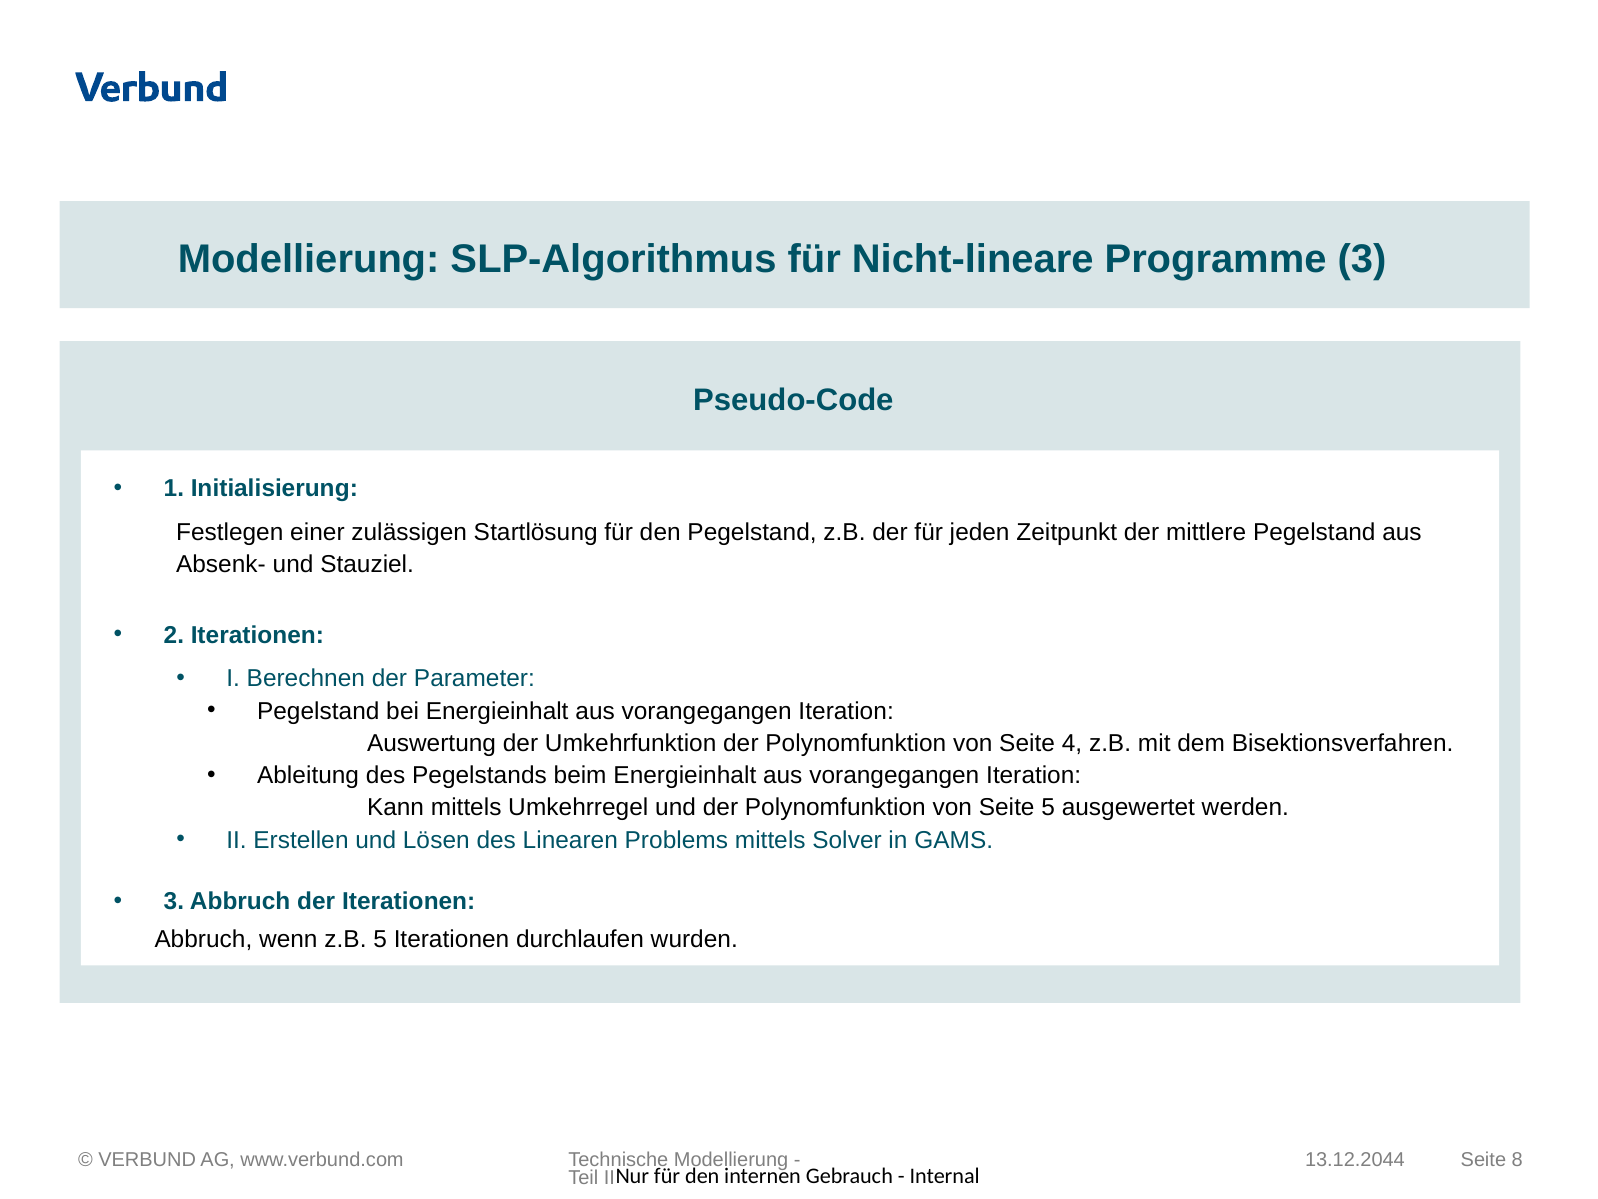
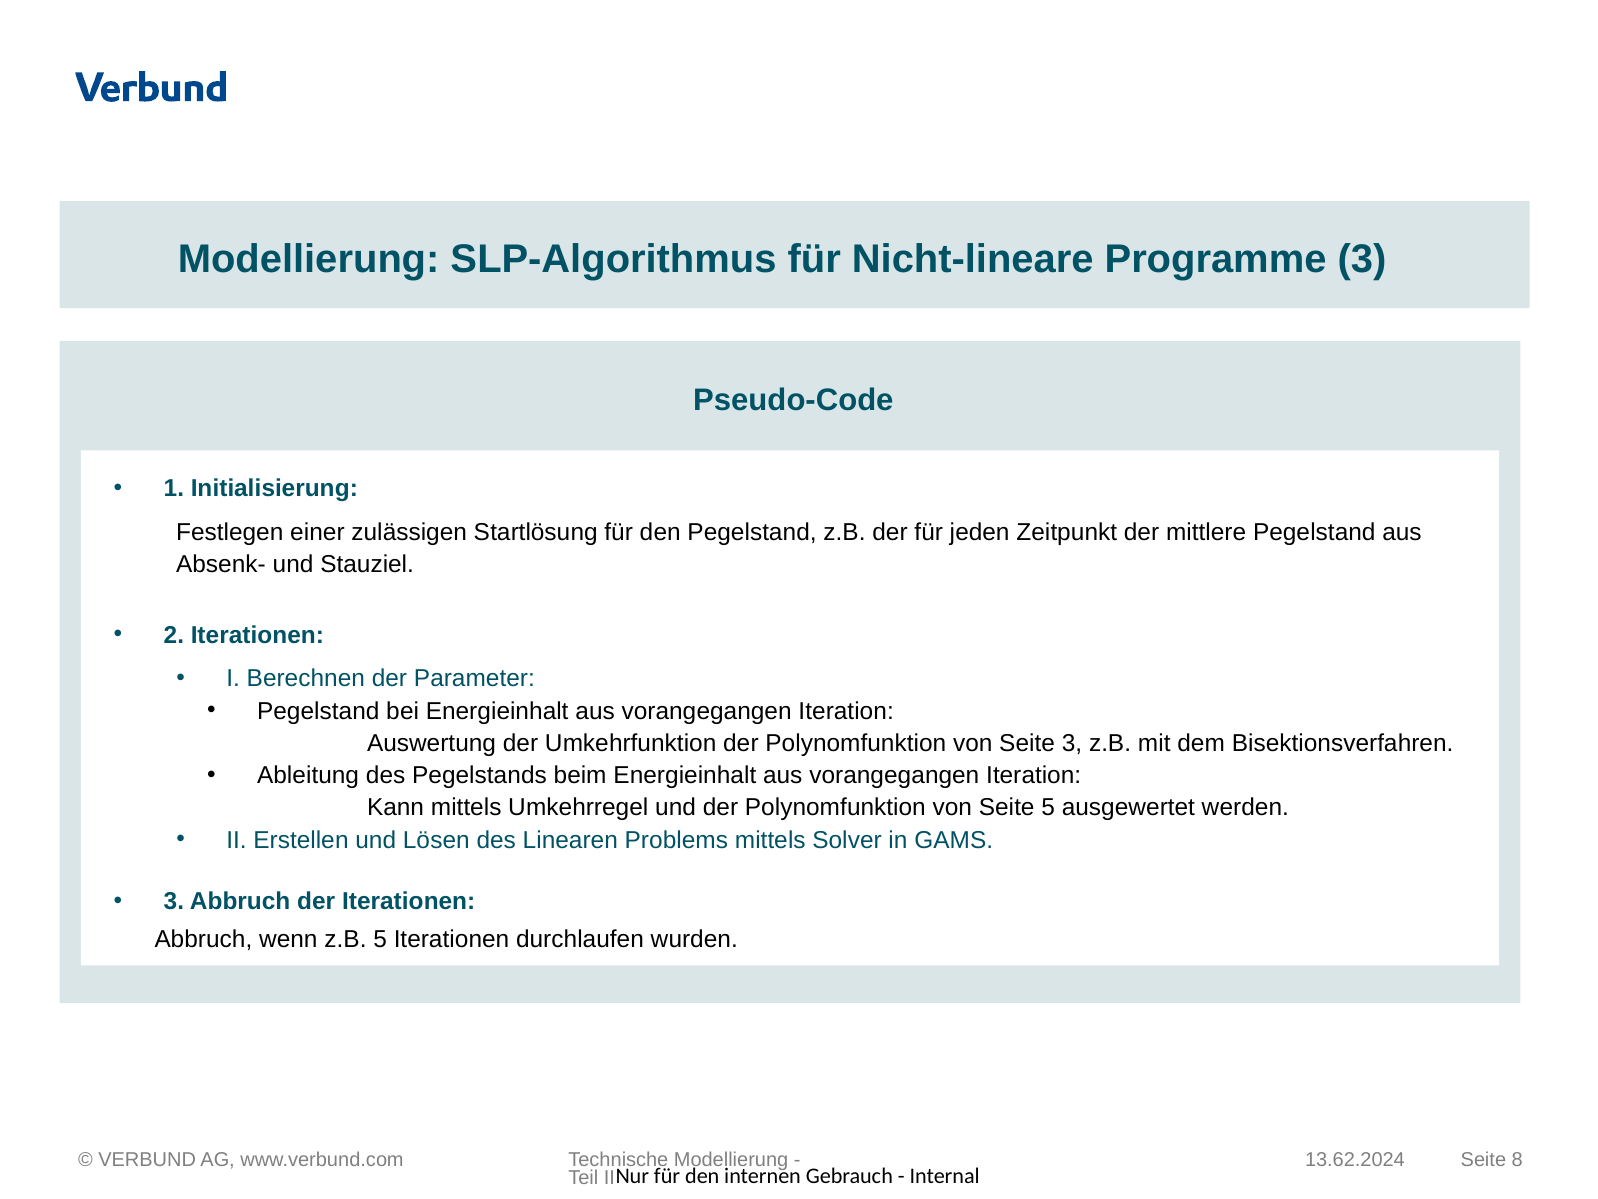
Seite 4: 4 -> 3 (1072, 743)
13.12.2044: 13.12.2044 -> 13.62.2024 (1355, 1159)
